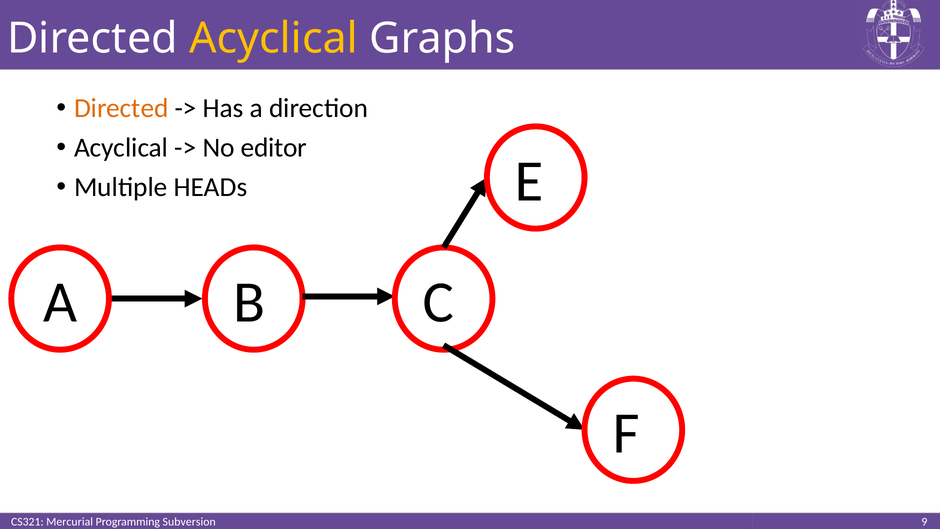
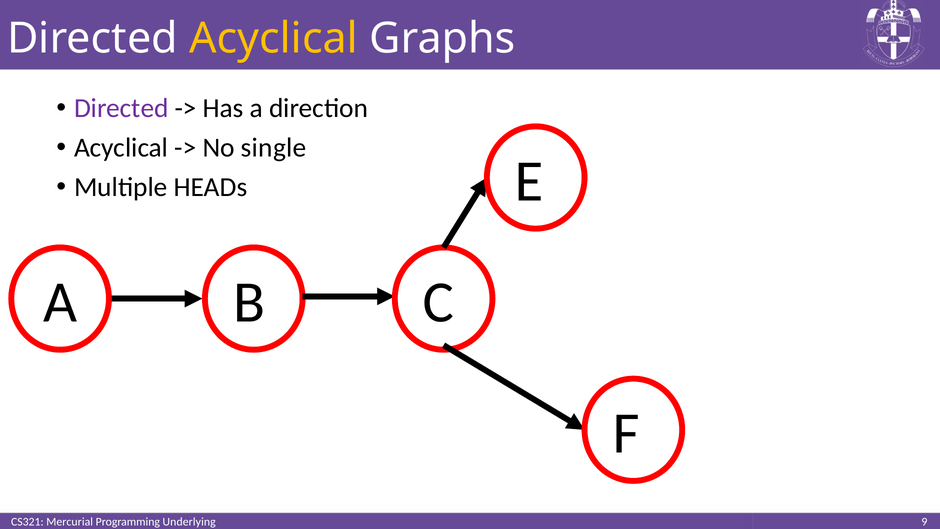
Directed colour: orange -> purple (121, 108)
editor: editor -> single (274, 148)
Subversion: Subversion -> Underlying (189, 522)
